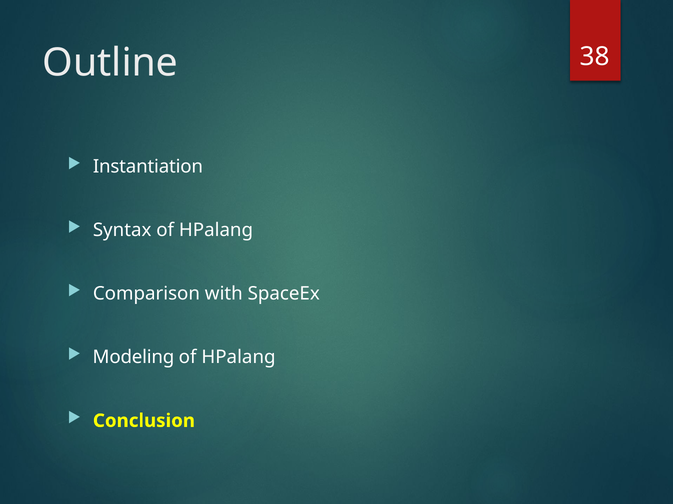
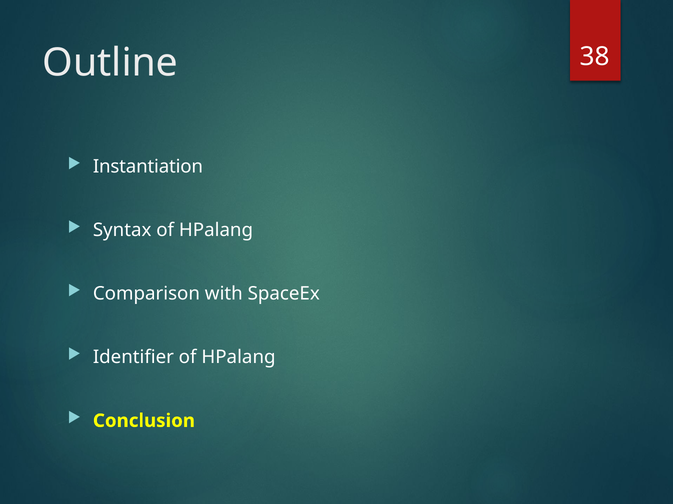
Modeling: Modeling -> Identifier (133, 358)
